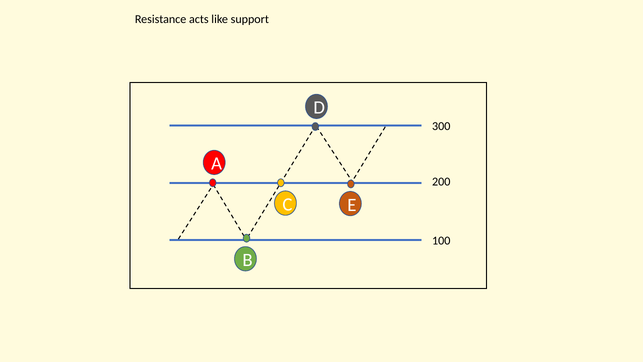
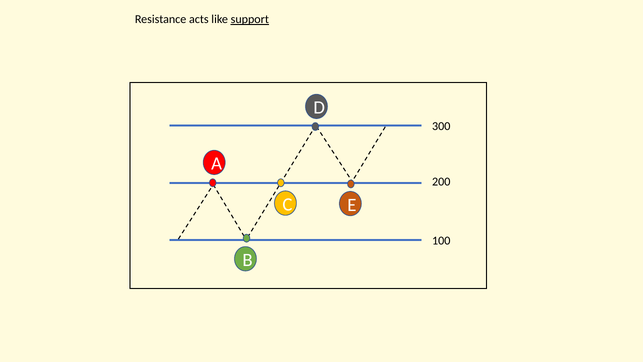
support underline: none -> present (250, 19)
